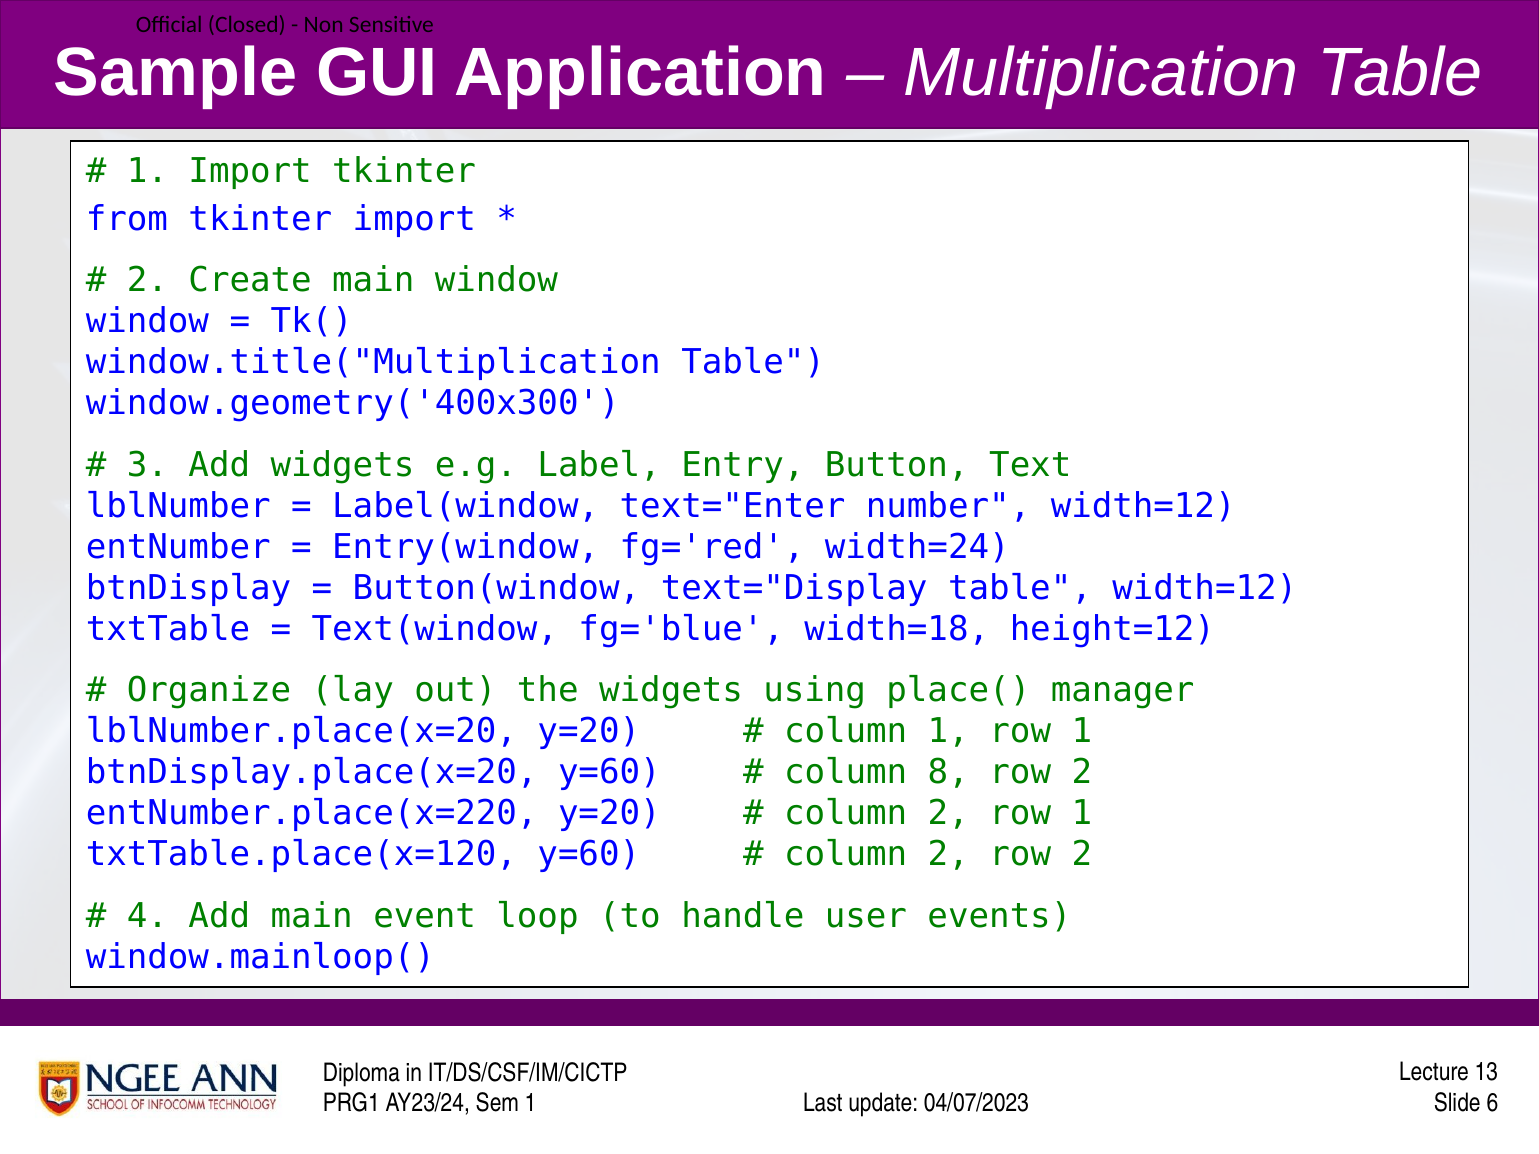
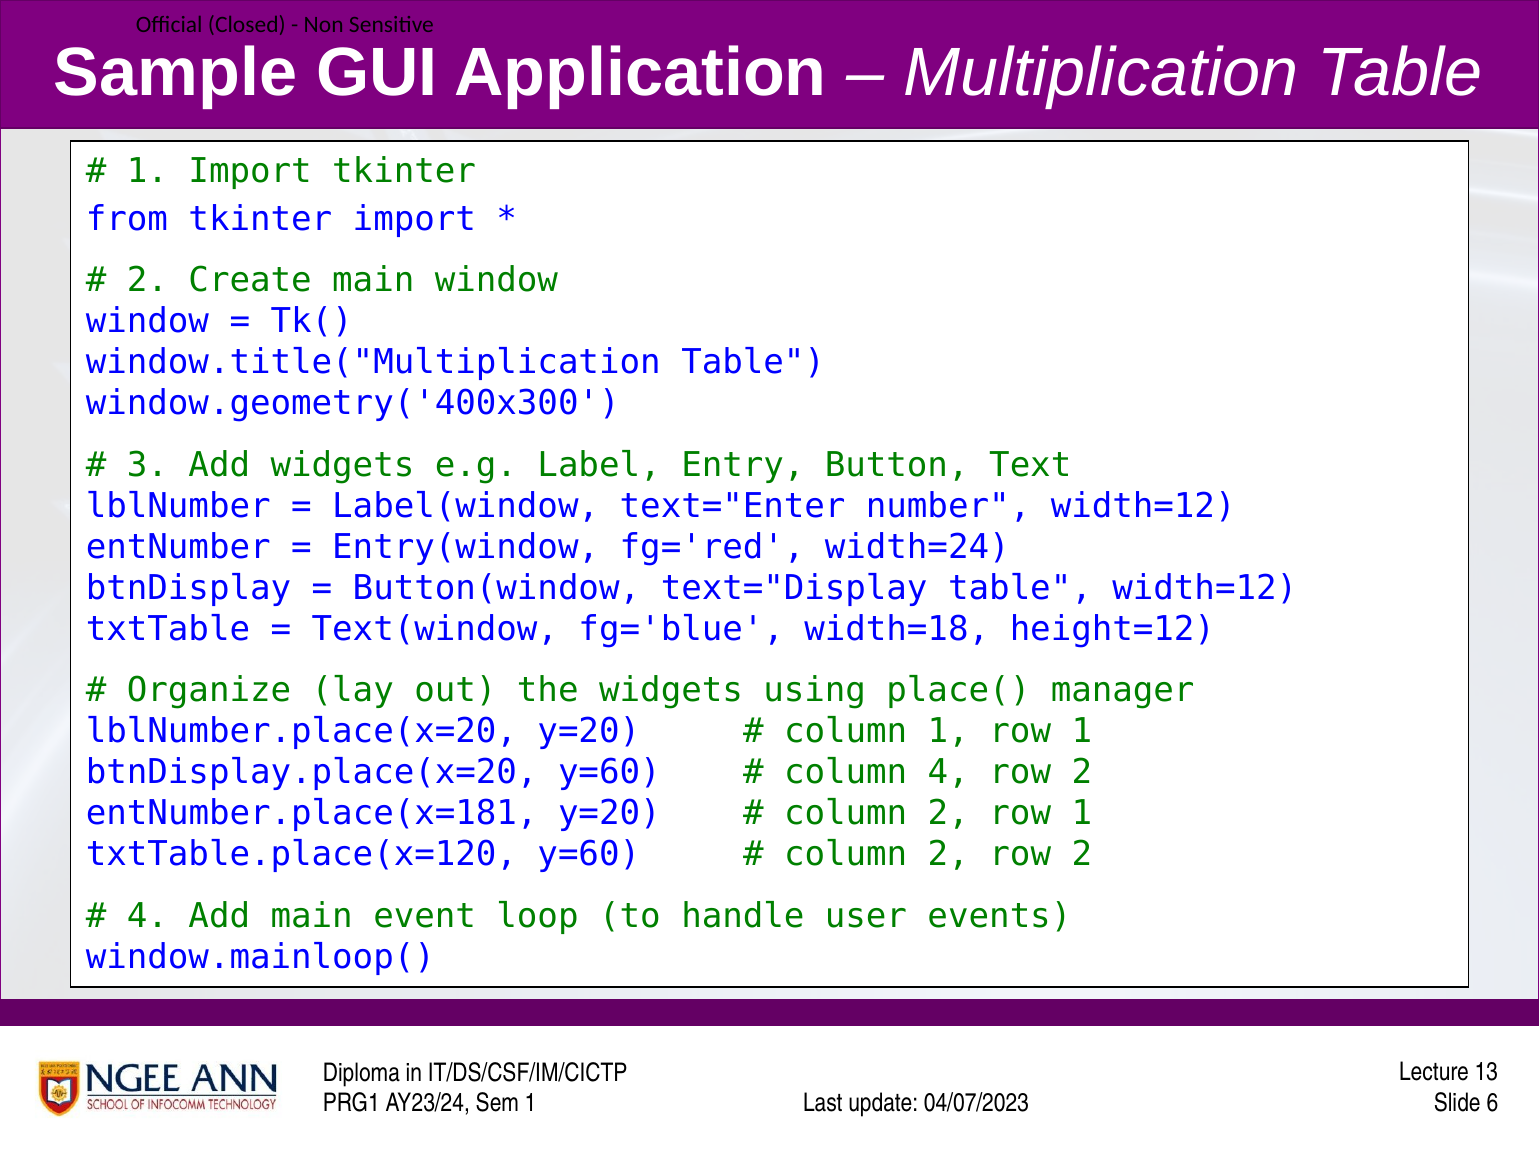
column 8: 8 -> 4 (948, 773)
entNumber.place(x=220: entNumber.place(x=220 -> entNumber.place(x=181 (312, 814)
